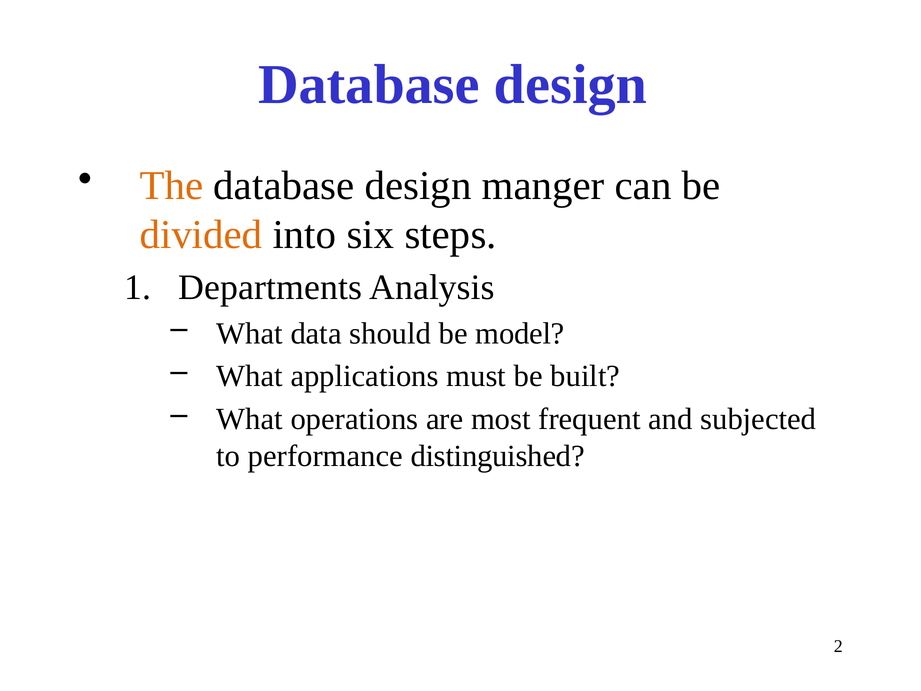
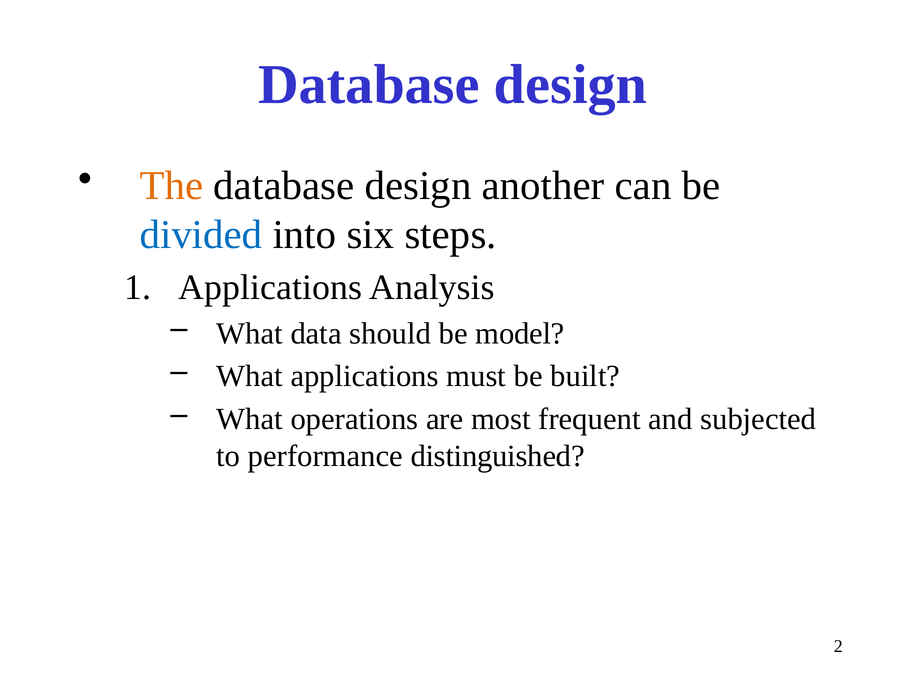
manger: manger -> another (543, 186)
divided colour: orange -> blue (201, 235)
Departments: Departments -> Applications (270, 288)
